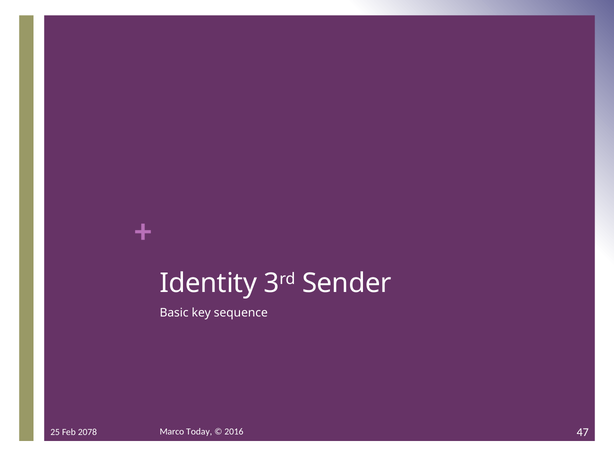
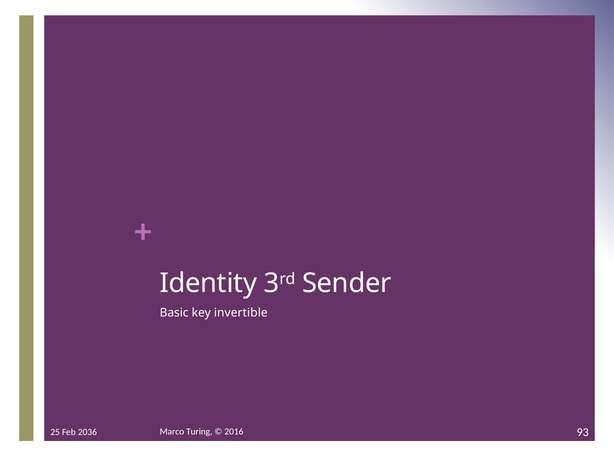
sequence: sequence -> invertible (241, 313)
Today: Today -> Turing (199, 432)
47: 47 -> 93 (583, 433)
2078: 2078 -> 2036 (87, 432)
